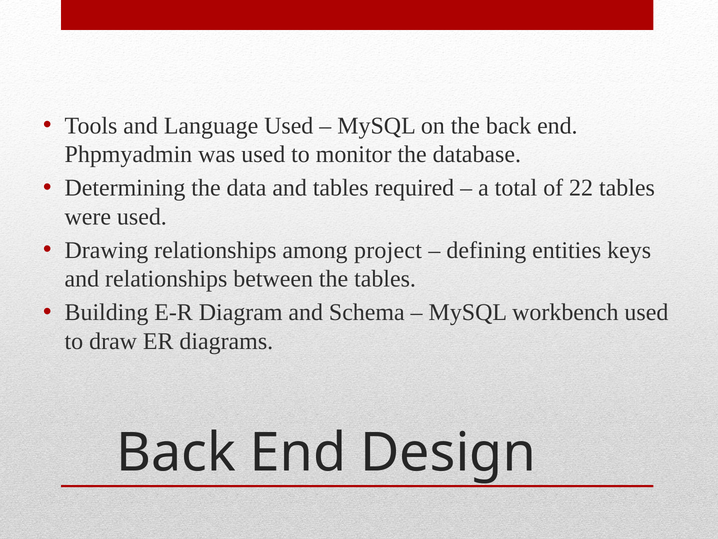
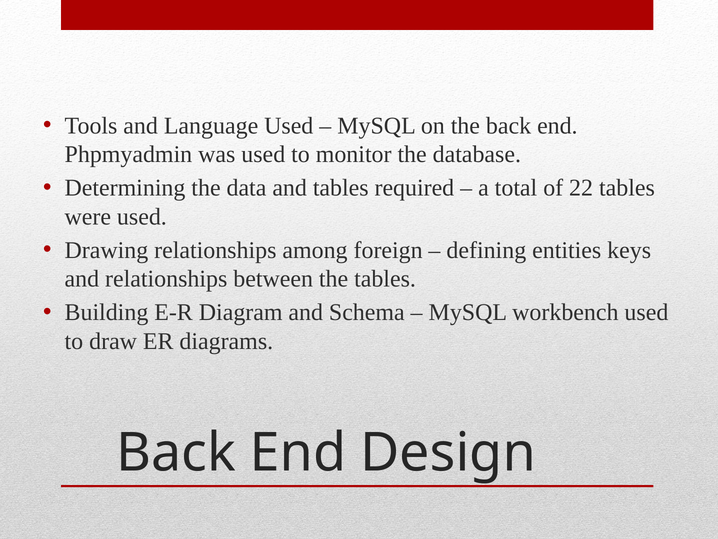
project: project -> foreign (388, 250)
